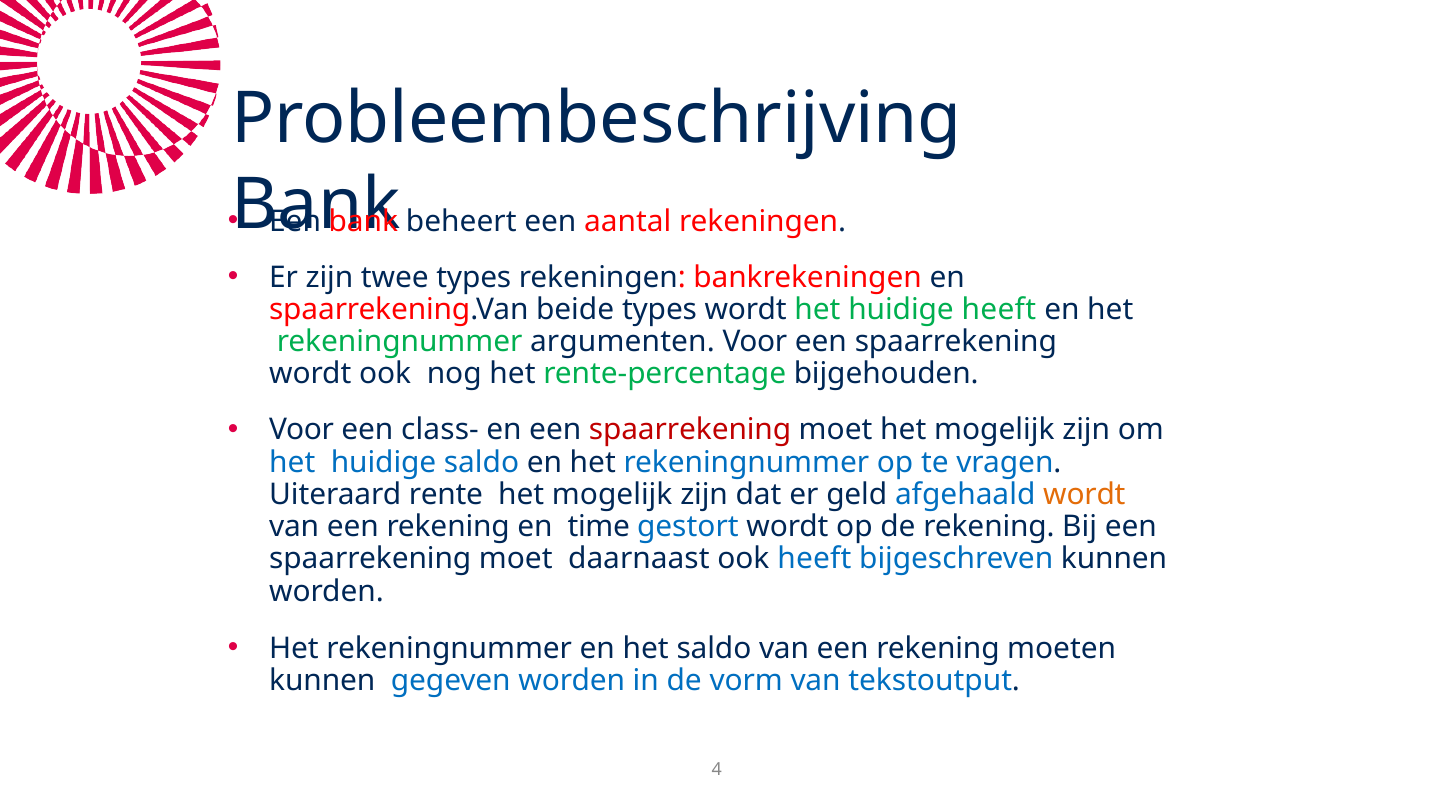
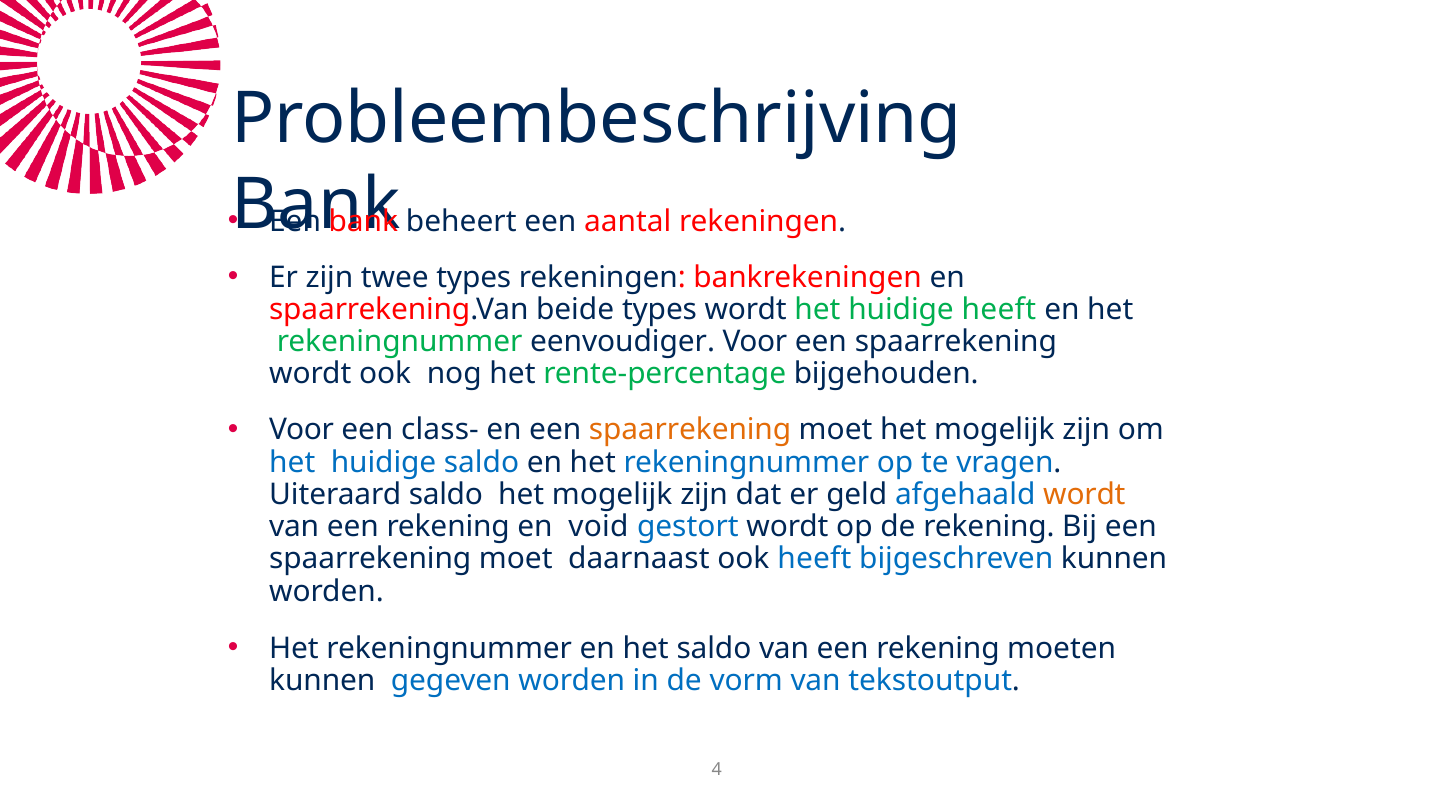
argumenten: argumenten -> eenvoudiger (623, 342)
spaarrekening colour: red -> orange (690, 430)
Uiteraard rente: rente -> saldo (446, 494)
time: time -> void (598, 527)
